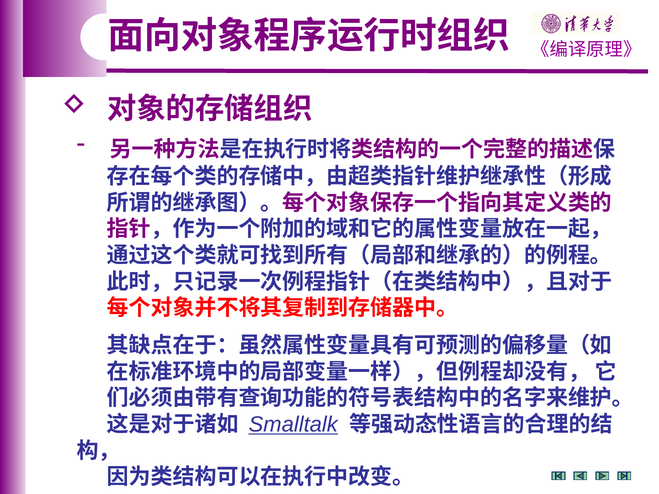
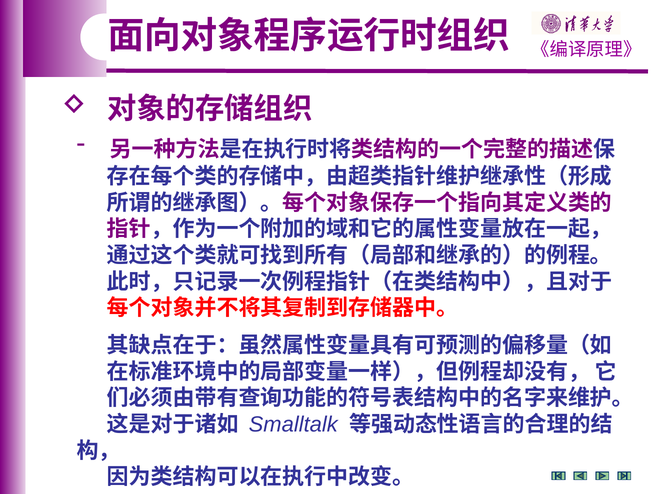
Smalltalk underline: present -> none (293, 425)
